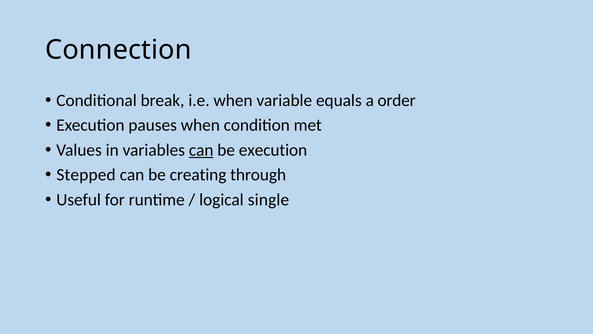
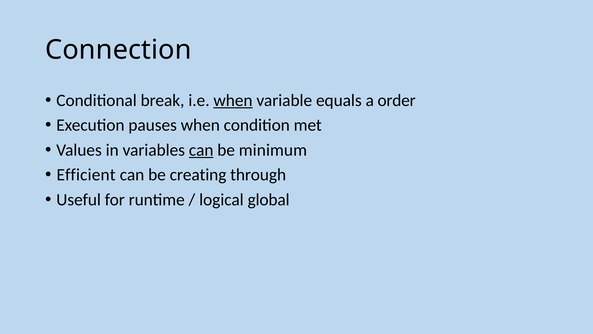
when underline: none -> present (233, 100)
be execution: execution -> minimum (273, 150)
Stepped: Stepped -> Efficient (86, 175)
single: single -> global (269, 200)
